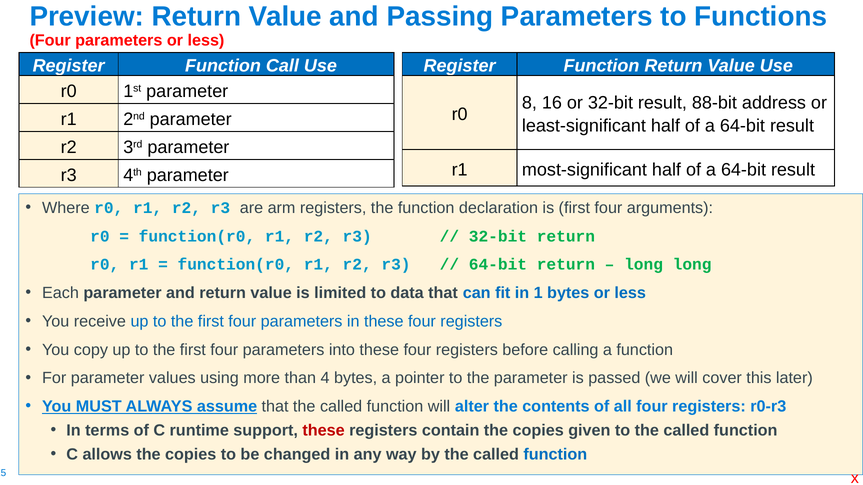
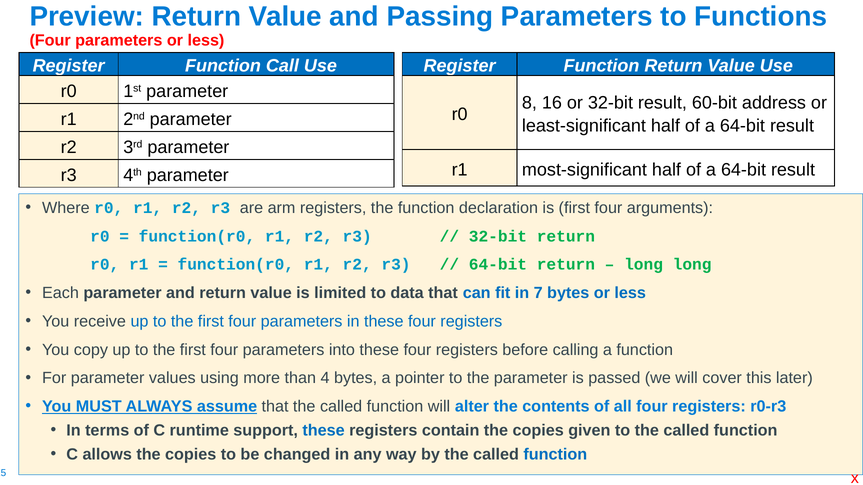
88-bit: 88-bit -> 60-bit (714, 103)
1: 1 -> 7 (538, 293)
these colour: red -> blue (324, 431)
